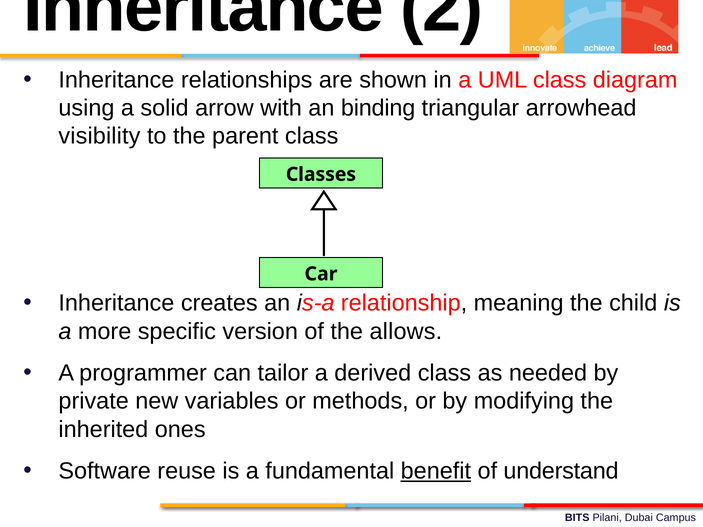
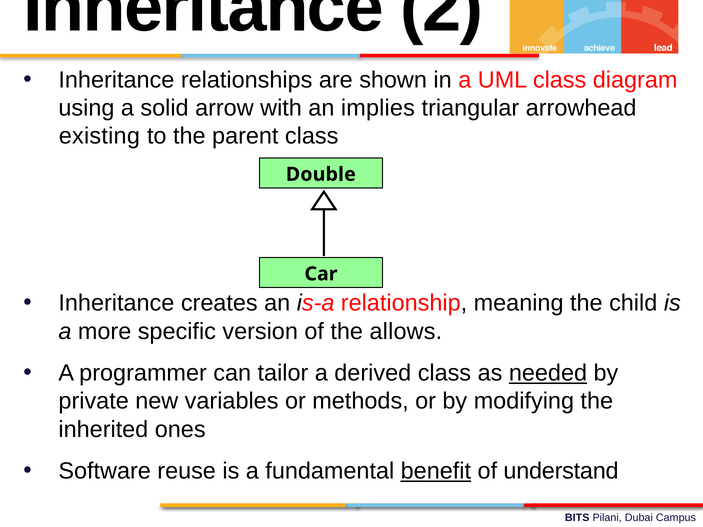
binding: binding -> implies (378, 108)
visibility: visibility -> existing (99, 136)
Classes: Classes -> Double (321, 174)
needed underline: none -> present (548, 373)
